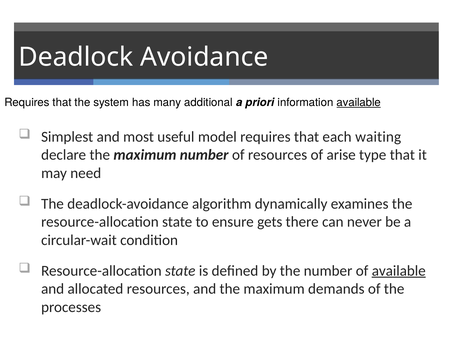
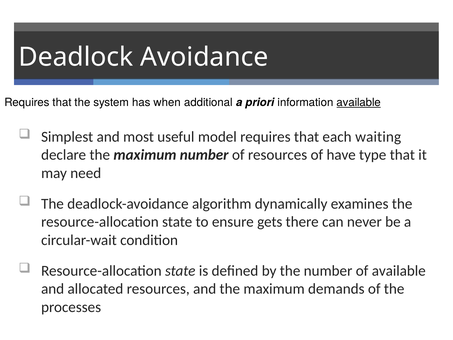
many: many -> when (167, 103)
arise: arise -> have (341, 155)
available underline: present -> none (399, 271)
